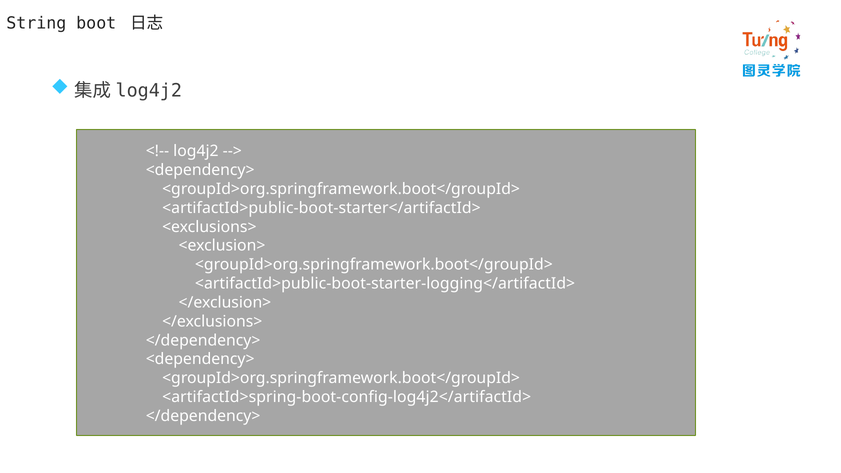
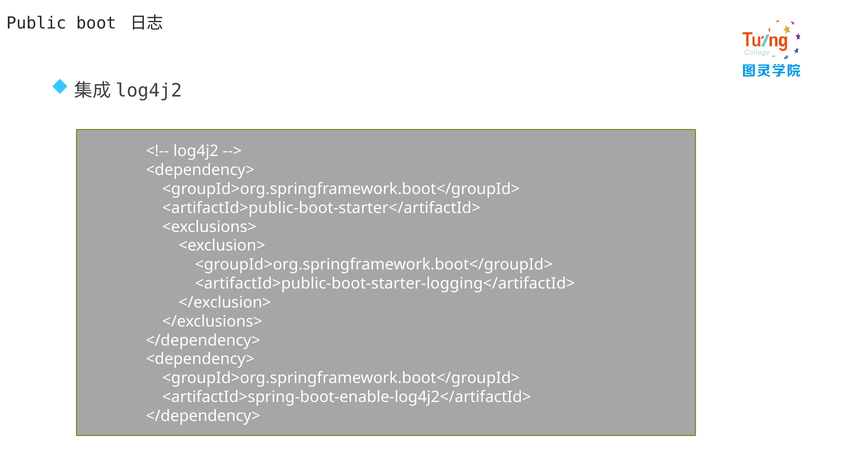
String: String -> Public (36, 23)
<artifactId>spring-boot-config-log4j2</artifactId>: <artifactId>spring-boot-config-log4j2</artifactId> -> <artifactId>spring-boot-enable-log4j2</artifactId> (347, 397)
